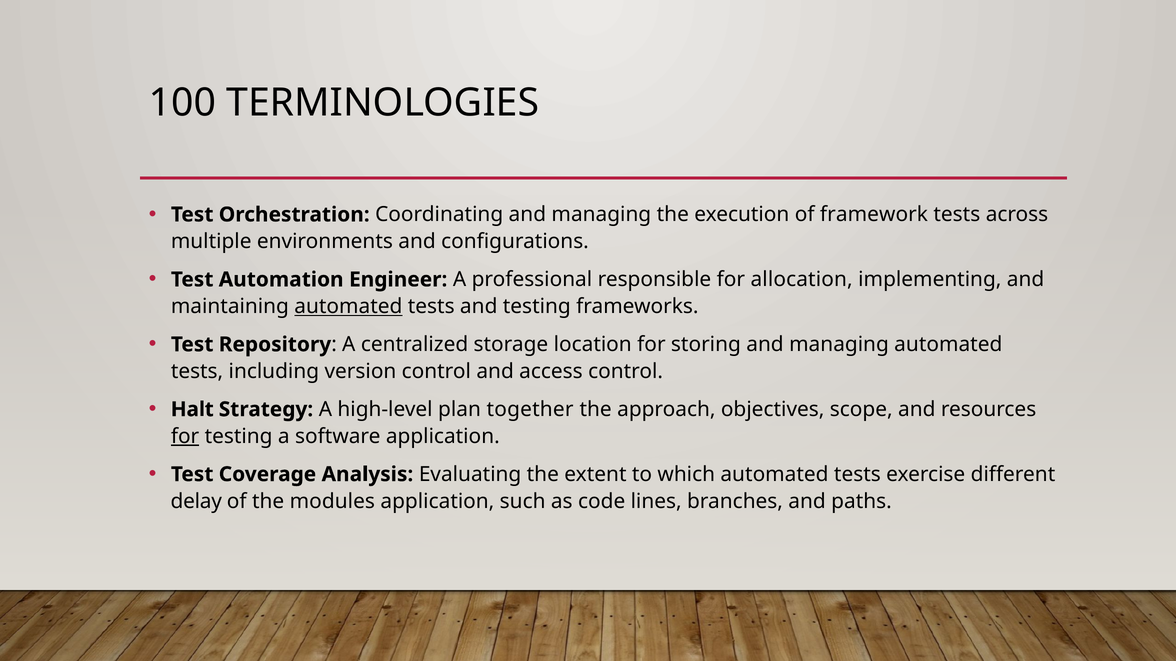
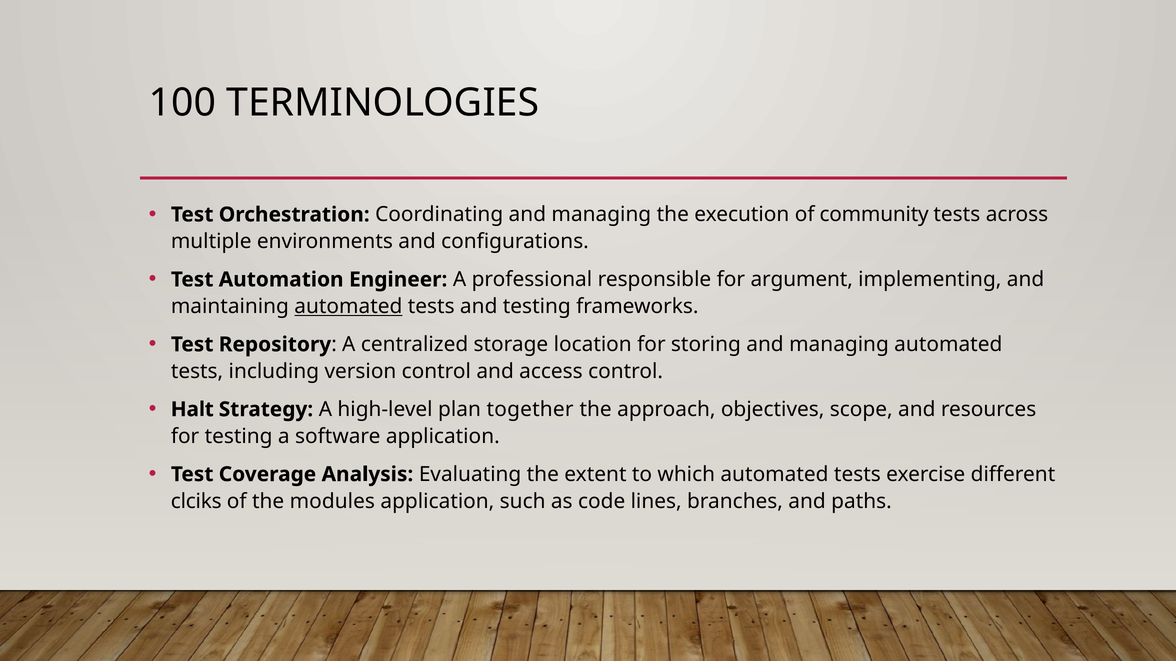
framework: framework -> community (874, 215)
allocation: allocation -> argument (802, 280)
for underline: present -> none (185, 437)
delay: delay -> clciks (196, 502)
